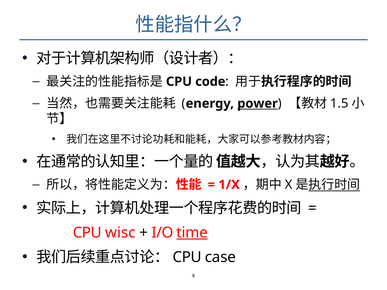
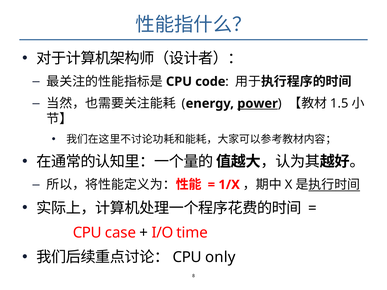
wisc: wisc -> case (120, 233)
time underline: present -> none (192, 233)
case: case -> only (220, 257)
